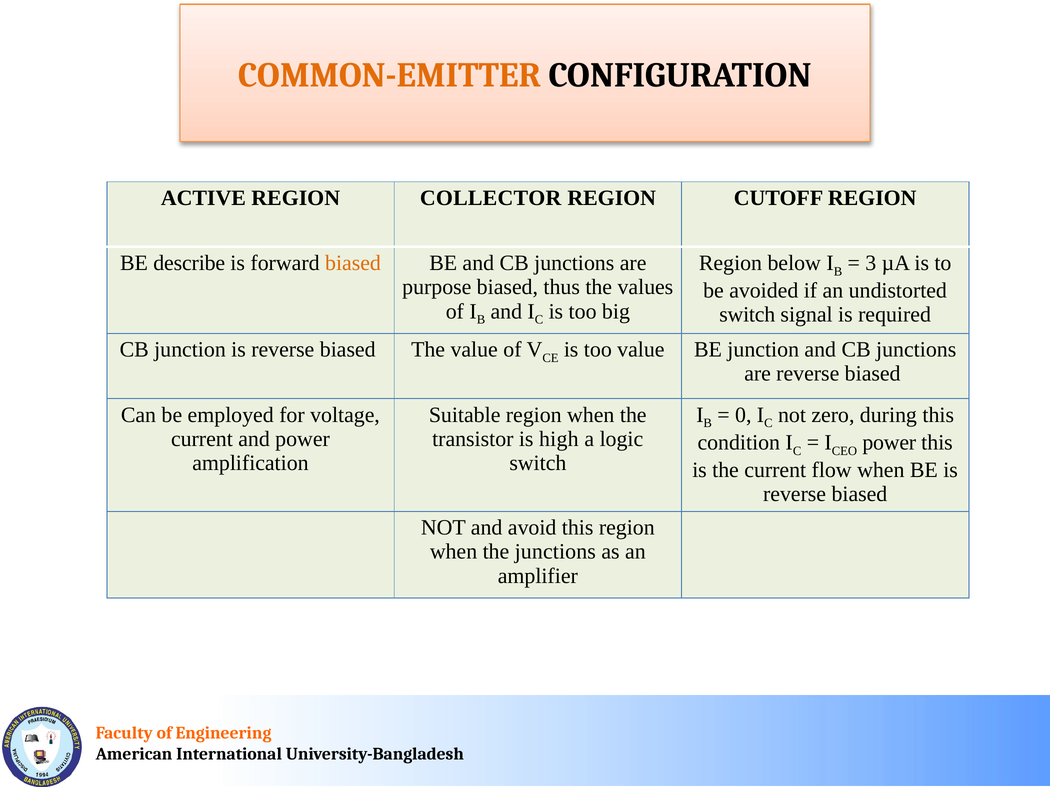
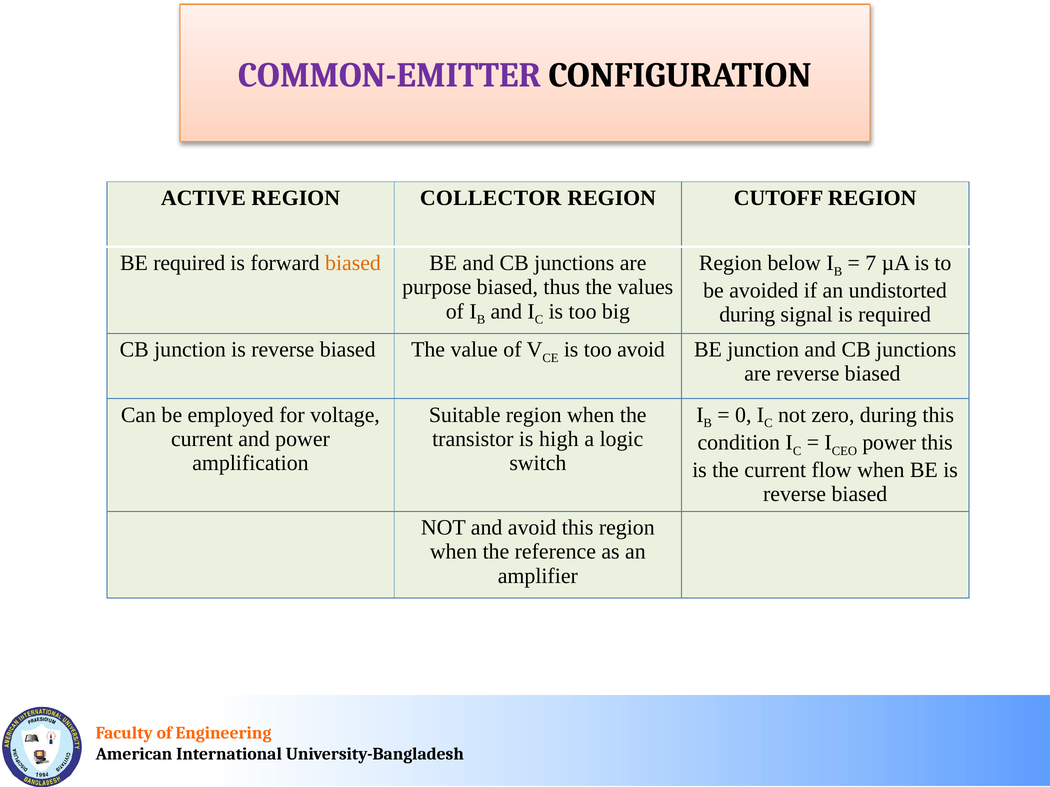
COMMON-EMITTER colour: orange -> purple (390, 75)
BE describe: describe -> required (189, 263)
3: 3 -> 7 (871, 263)
switch: switch -> during (747, 315)
too value: value -> avoid (641, 350)
the junctions: junctions -> reference (555, 552)
